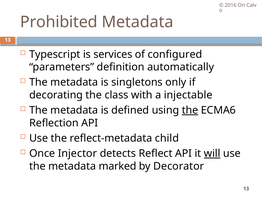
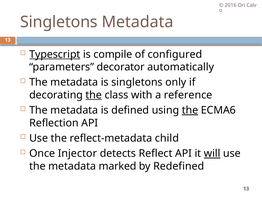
Prohibited: Prohibited -> Singletons (59, 22)
Typescript underline: none -> present (55, 54)
services: services -> compile (113, 54)
definition: definition -> decorator (121, 67)
the underline: none -> present (94, 95)
injectable: injectable -> reference (188, 95)
Decorator: Decorator -> Redefined (179, 166)
